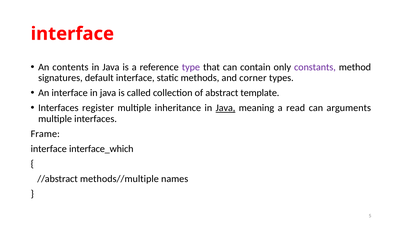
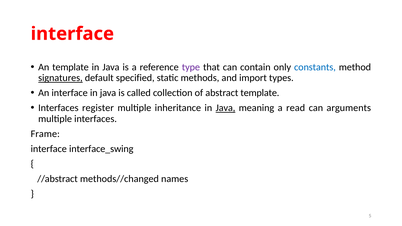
An contents: contents -> template (71, 67)
constants colour: purple -> blue (315, 67)
signatures underline: none -> present (60, 78)
default interface: interface -> specified (135, 78)
corner: corner -> import (253, 78)
interface_which: interface_which -> interface_swing (101, 149)
methods//multiple: methods//multiple -> methods//changed (119, 179)
